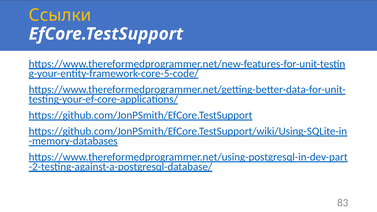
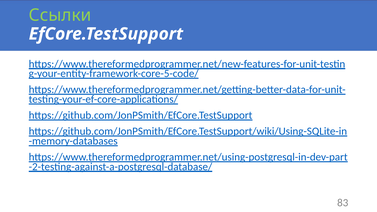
Ссылки colour: yellow -> light green (60, 15)
